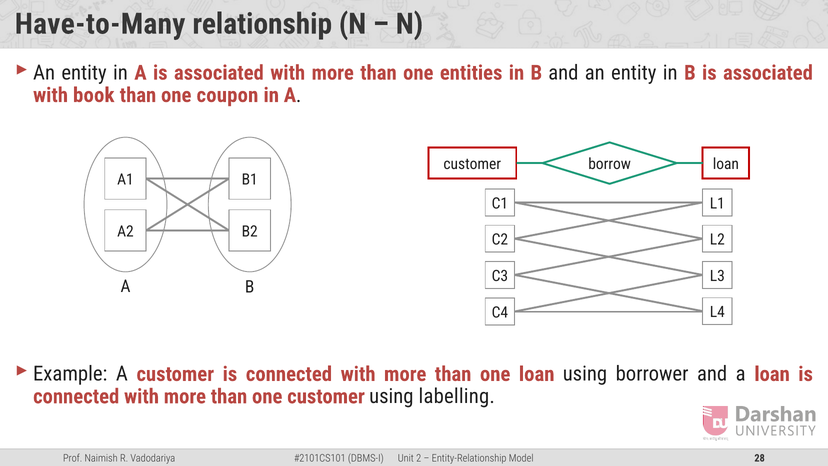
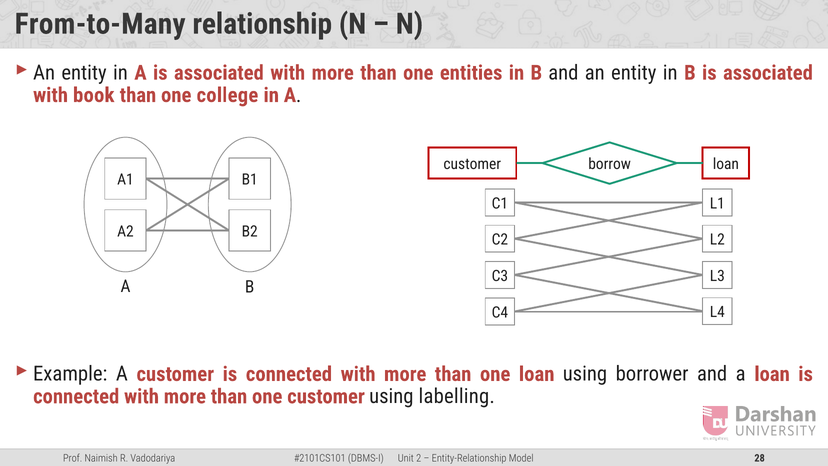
Have-to-Many: Have-to-Many -> From-to-Many (100, 24)
coupon: coupon -> college (227, 95)
